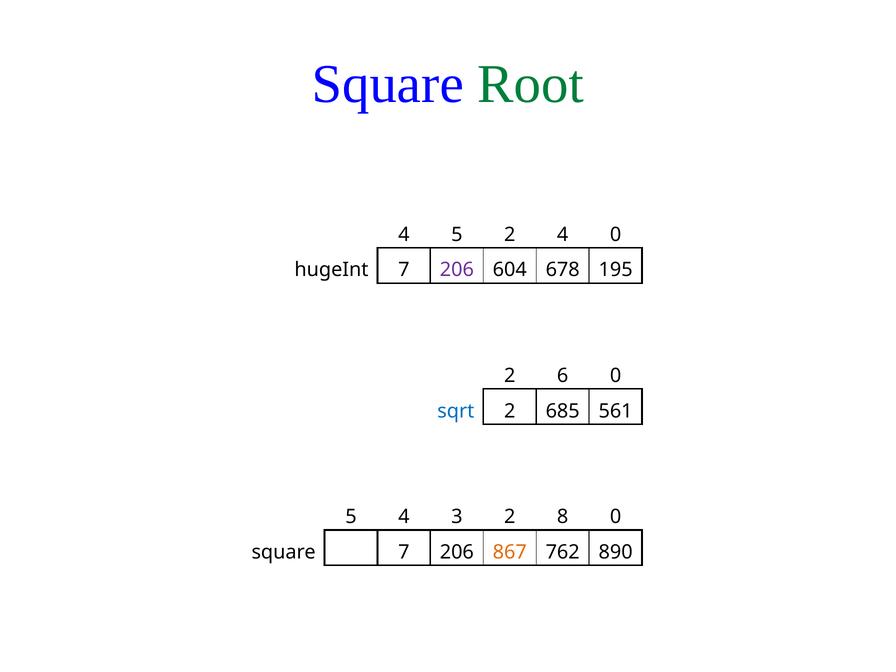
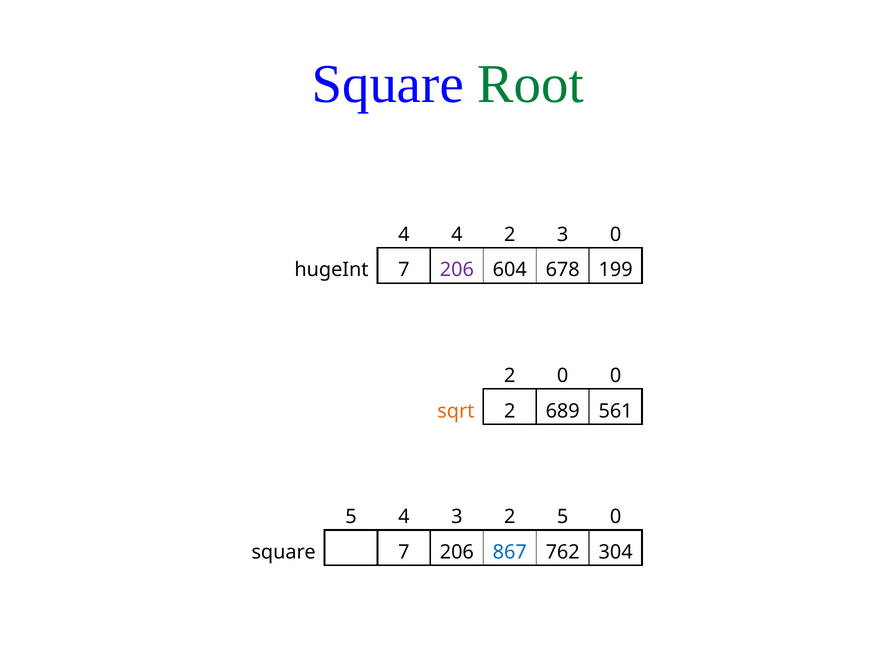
4 5: 5 -> 4 (457, 235)
2 4: 4 -> 3 (563, 235)
195: 195 -> 199 (616, 270)
2 6: 6 -> 0 (563, 376)
sqrt colour: blue -> orange (456, 411)
685: 685 -> 689 (563, 411)
2 8: 8 -> 5 (563, 517)
867 colour: orange -> blue (510, 552)
890: 890 -> 304 (616, 552)
